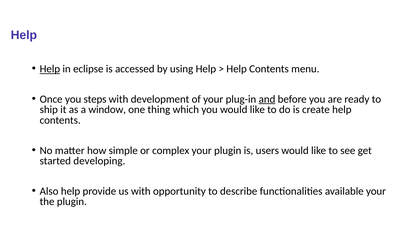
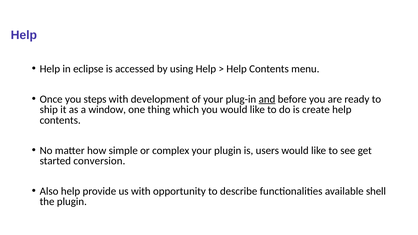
Help underline: present -> none (50, 69)
developing: developing -> conversion (99, 161)
available your: your -> shell (376, 191)
